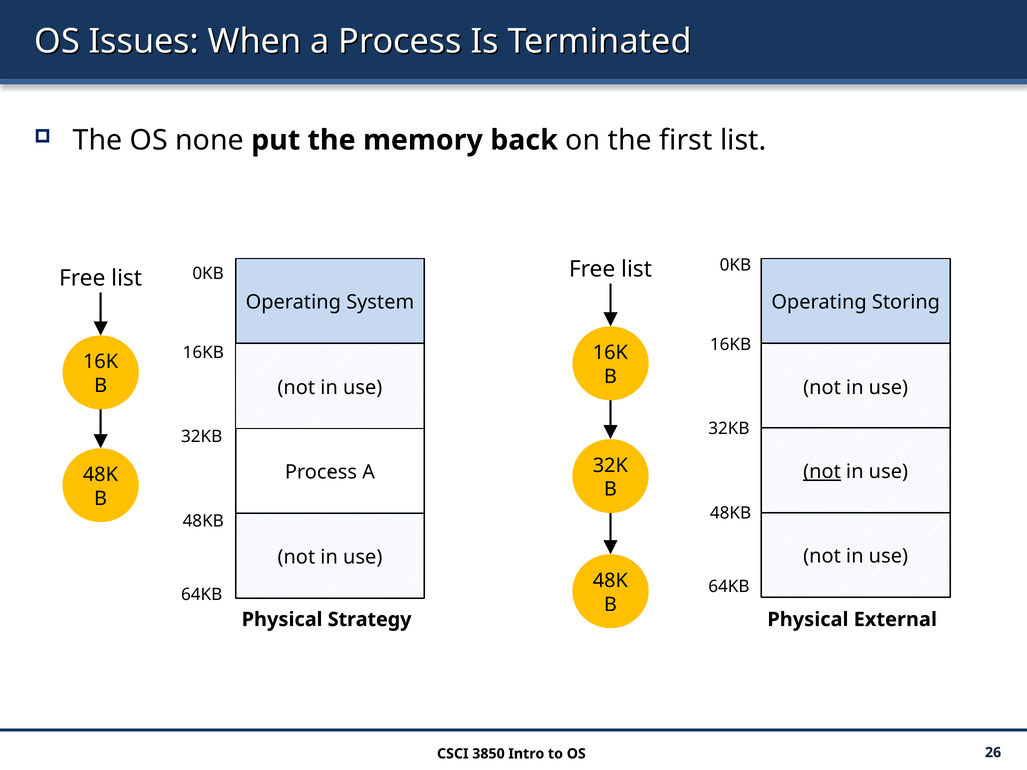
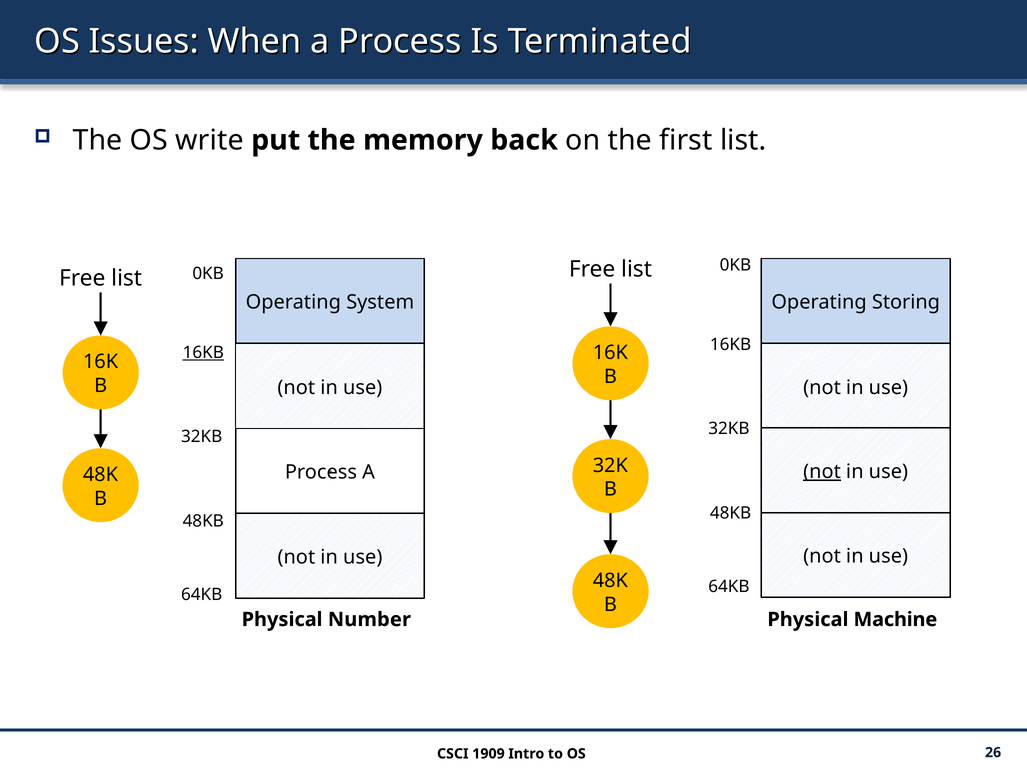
none: none -> write (209, 140)
16KB underline: none -> present (203, 353)
Strategy: Strategy -> Number (369, 620)
External: External -> Machine (895, 620)
3850: 3850 -> 1909 (488, 754)
